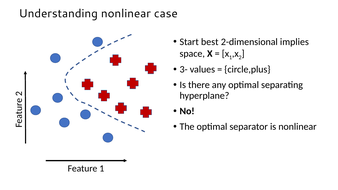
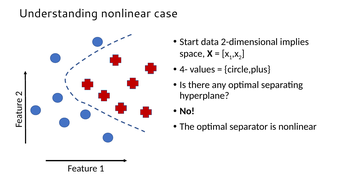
best: best -> data (210, 42)
3-: 3- -> 4- (184, 69)
